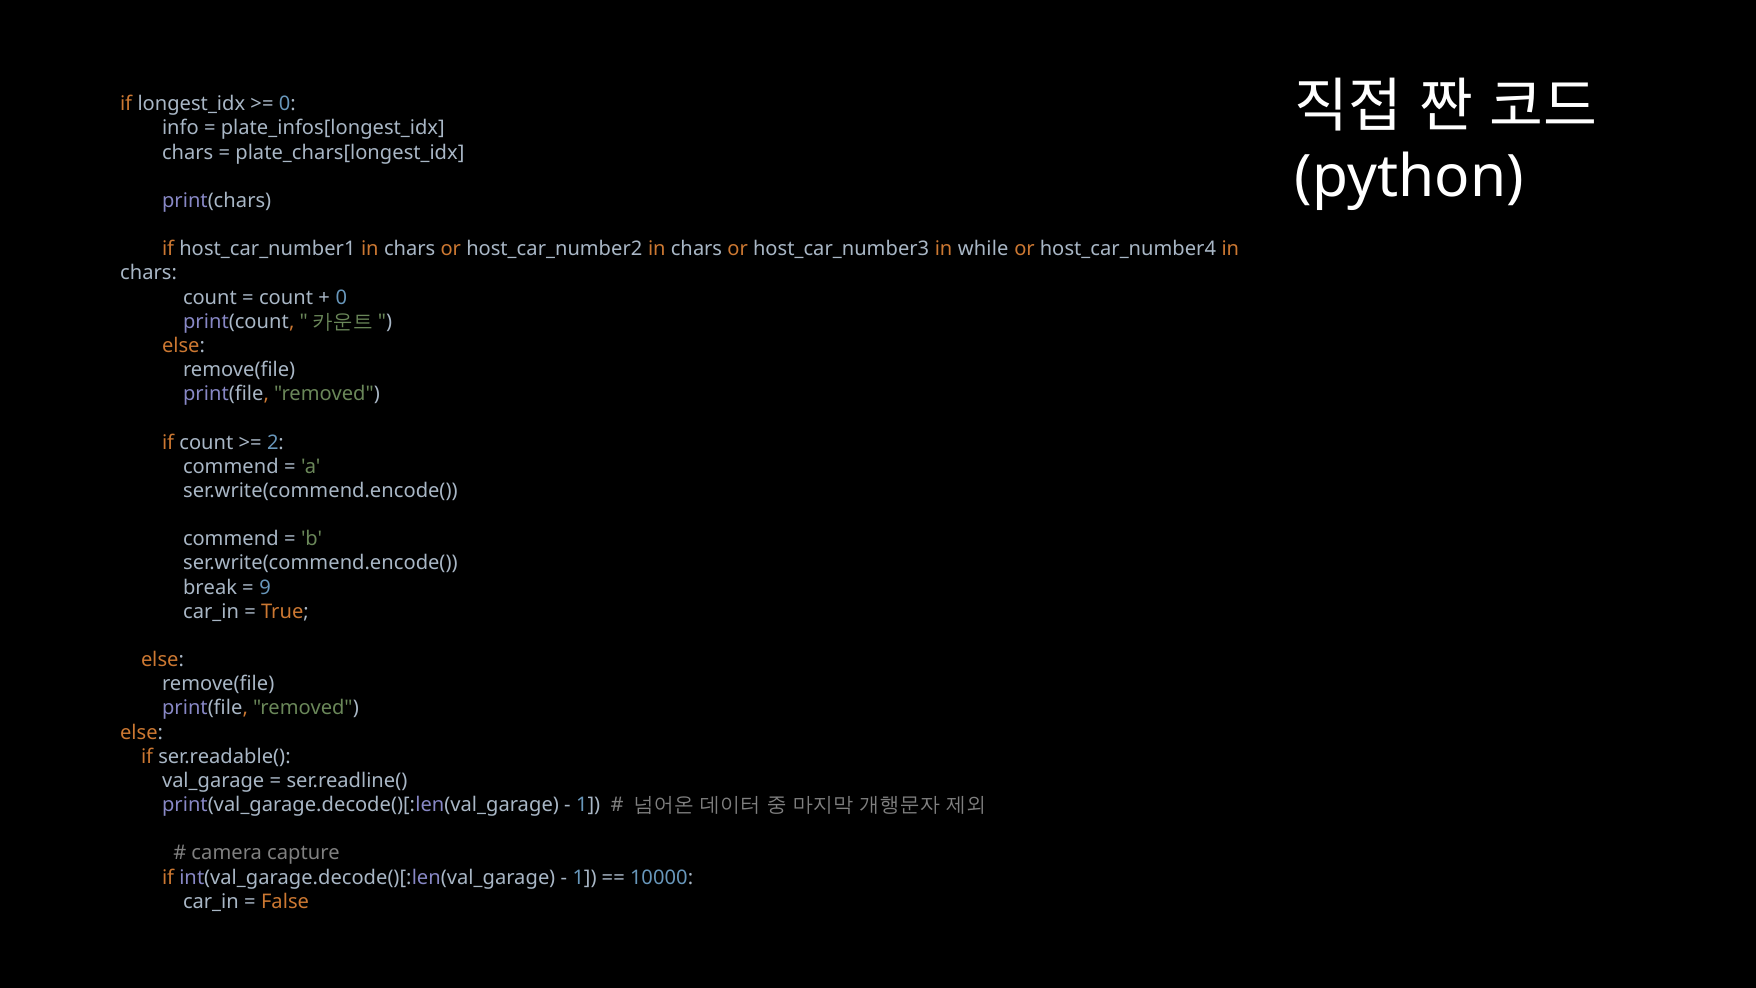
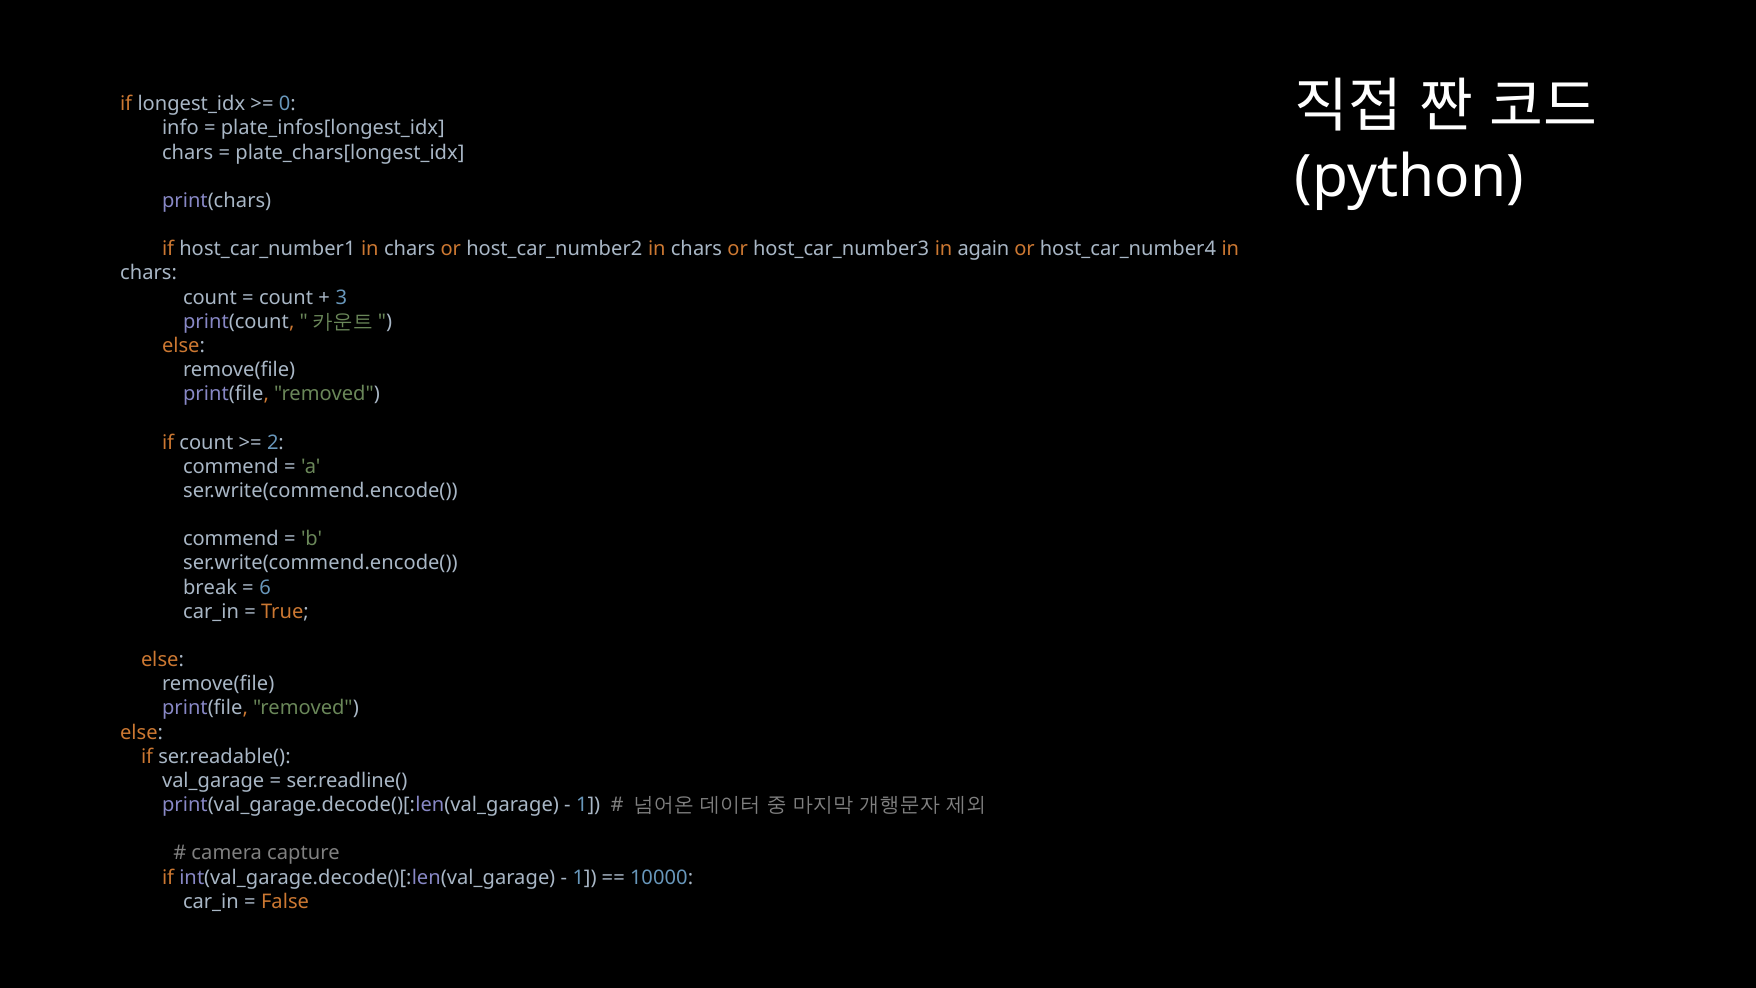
while: while -> again (983, 249)
0: 0 -> 3 (341, 297)
9: 9 -> 6 (265, 587)
